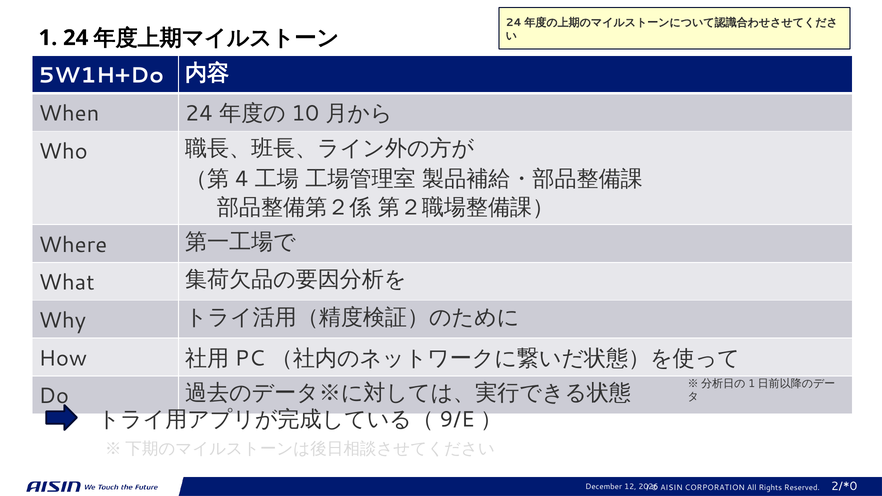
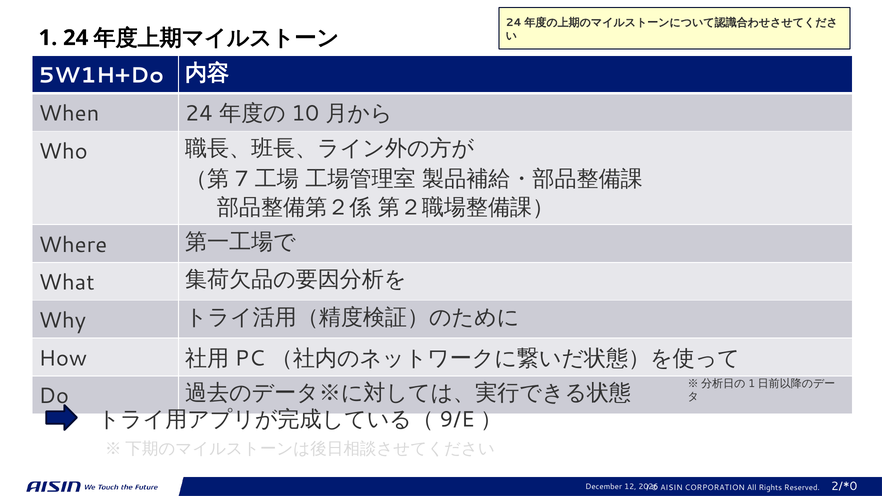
4: 4 -> 7 (242, 179)
